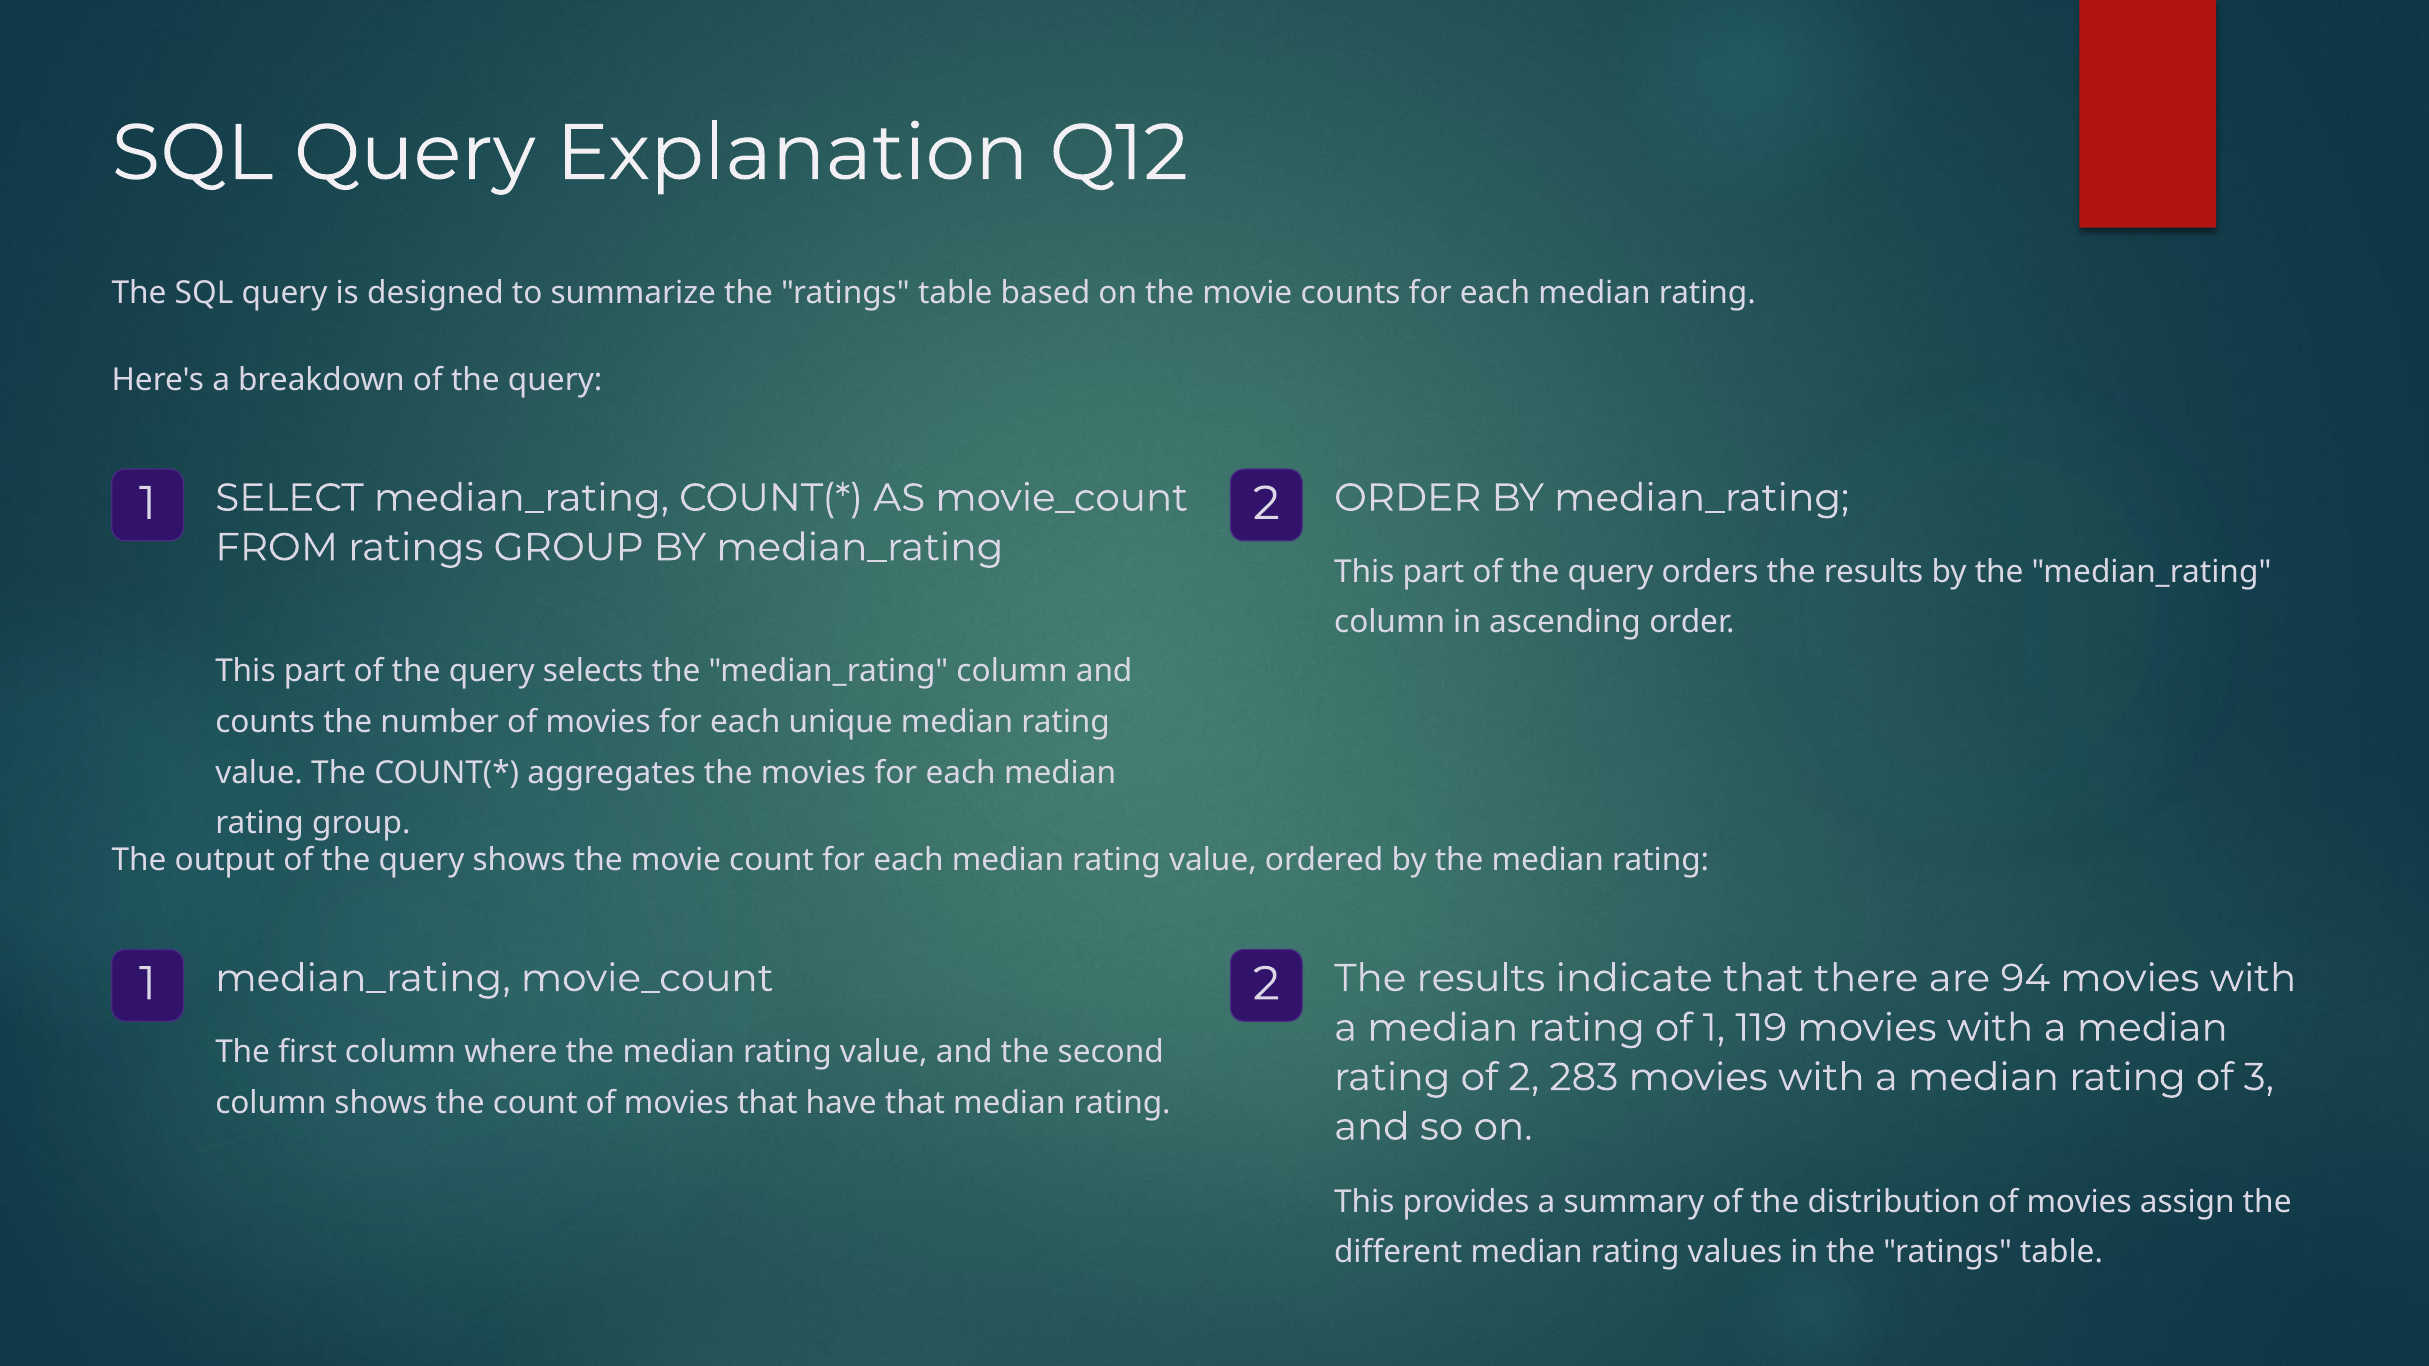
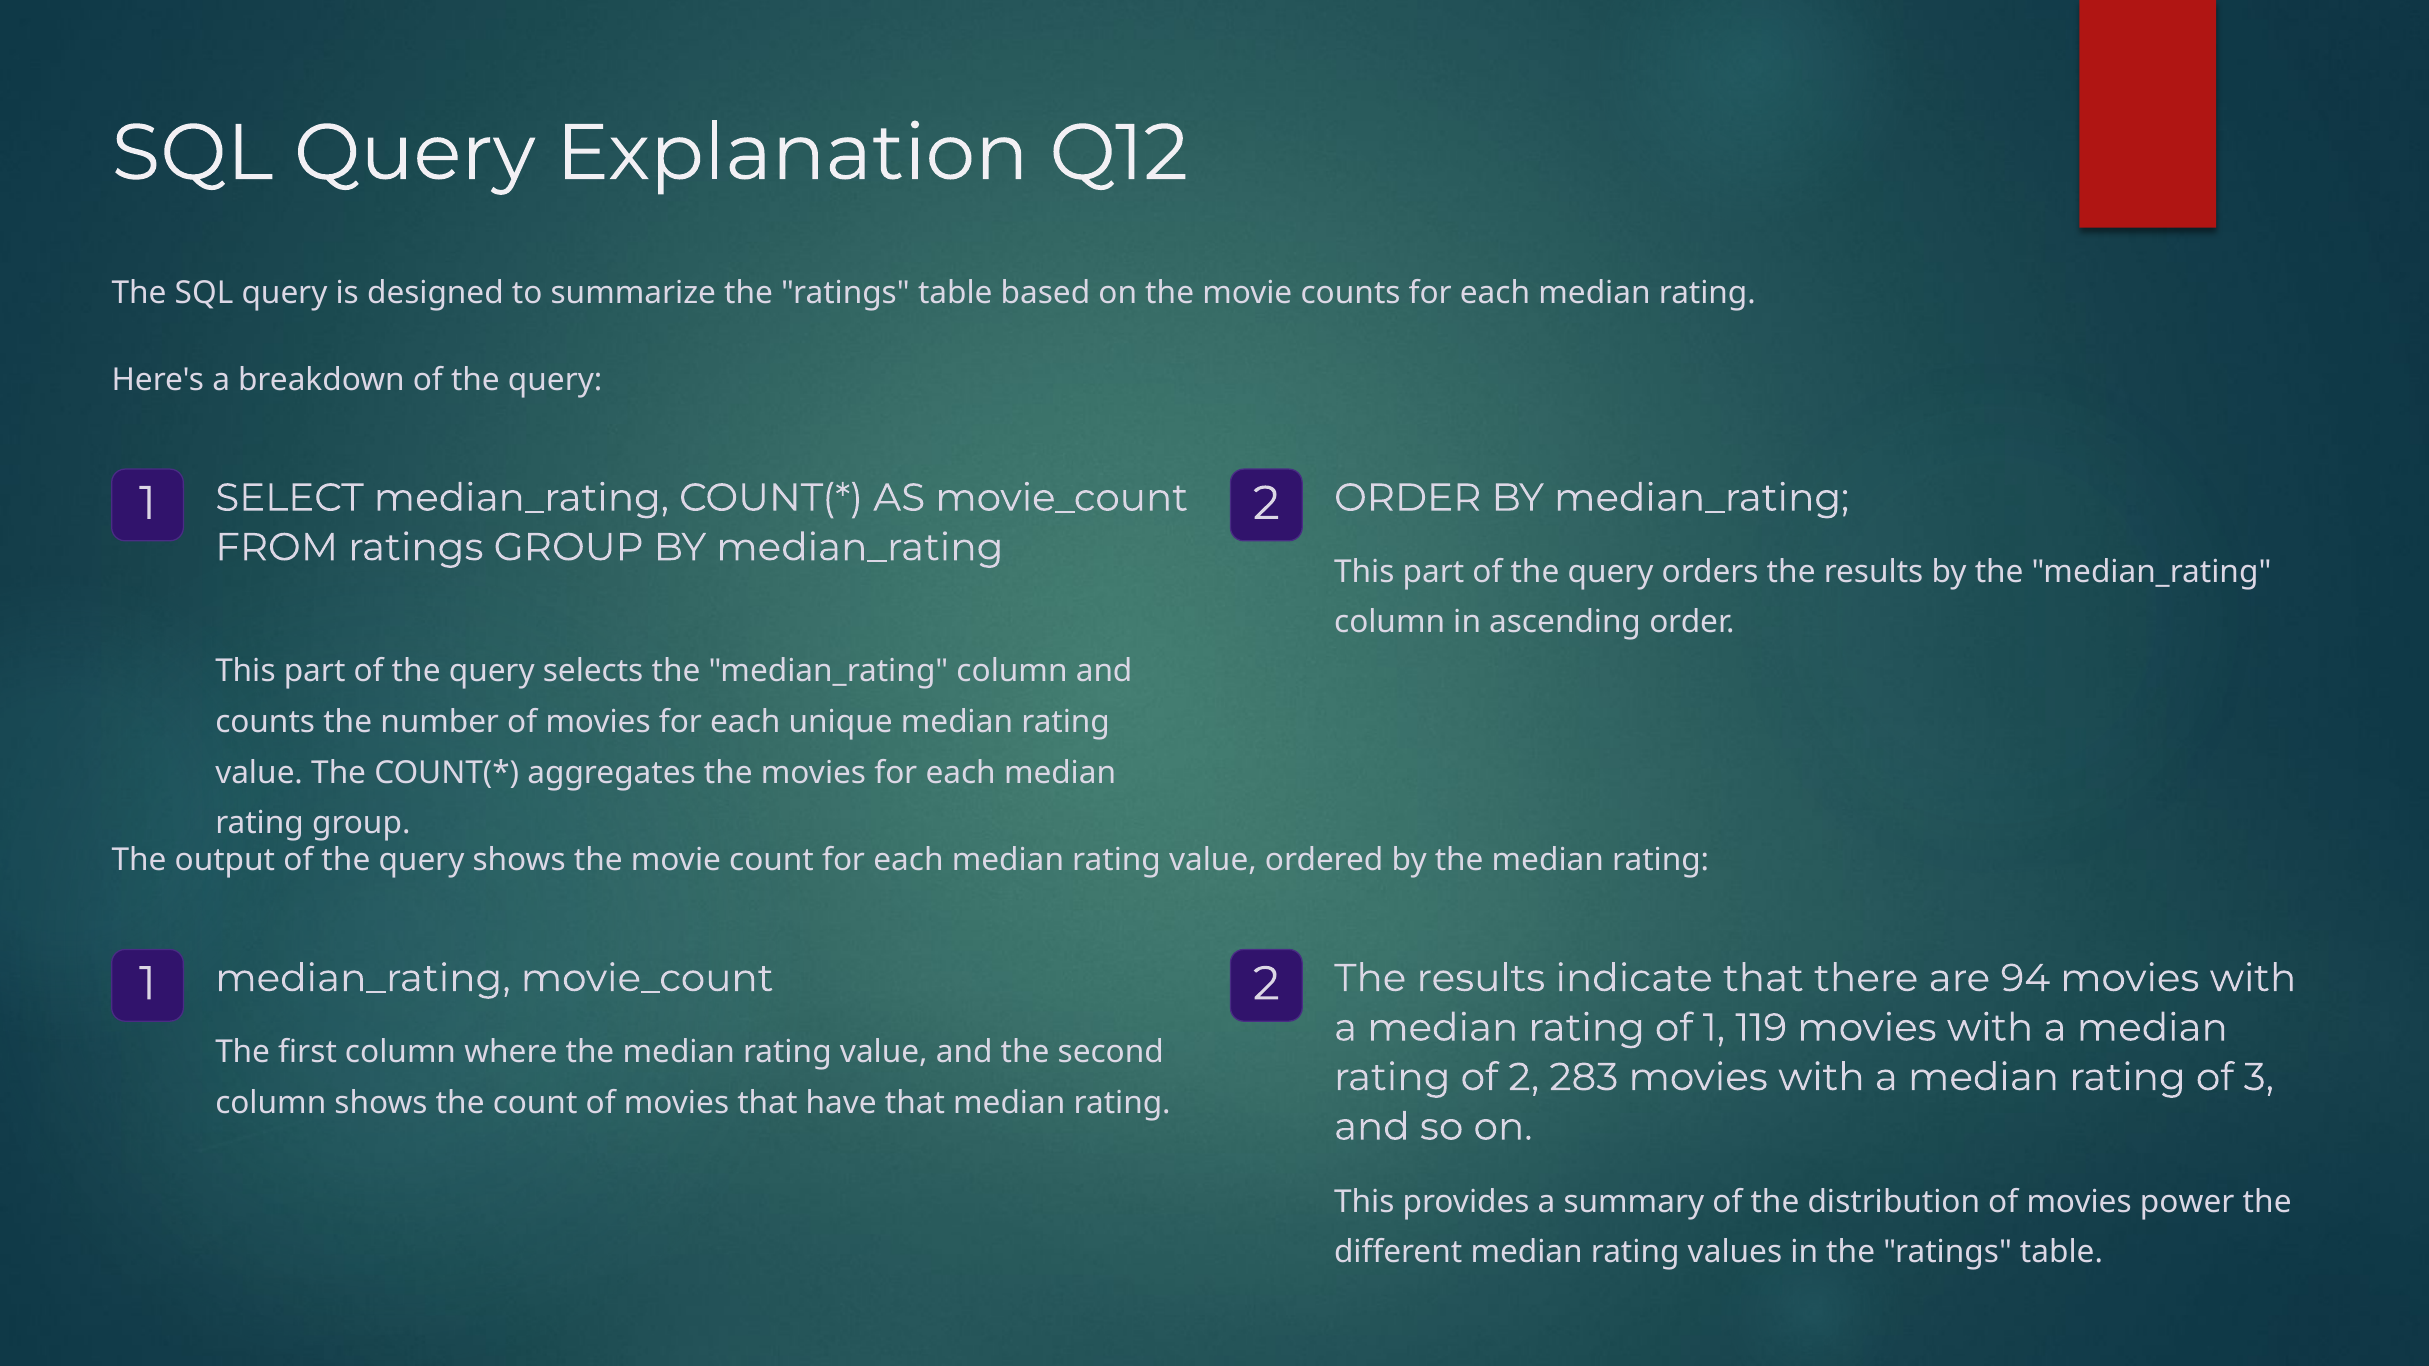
assign: assign -> power (2187, 1202)
